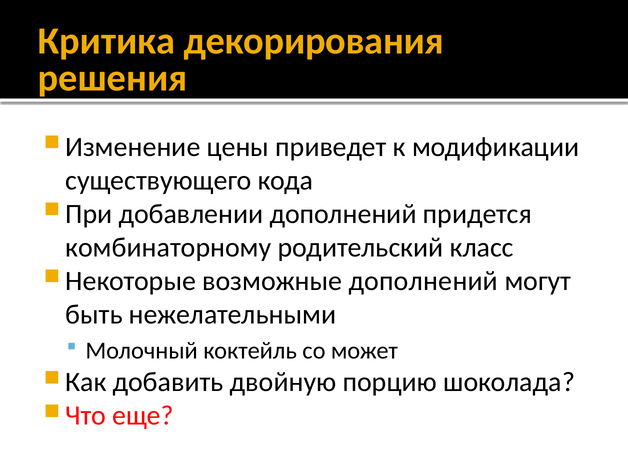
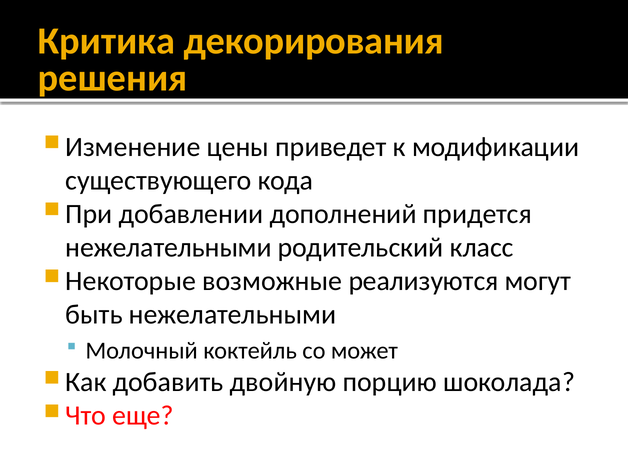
комбинаторному: комбинаторному -> нежелательными (168, 248)
возможные дополнений: дополнений -> реализуются (423, 281)
